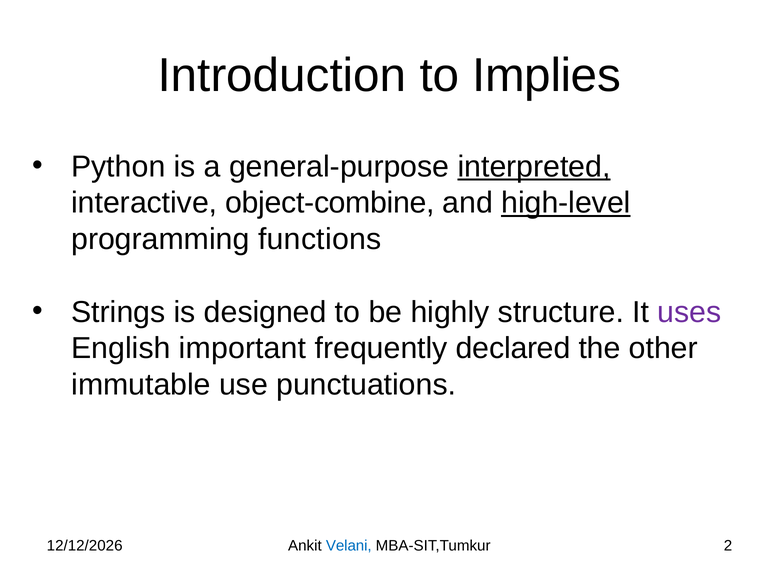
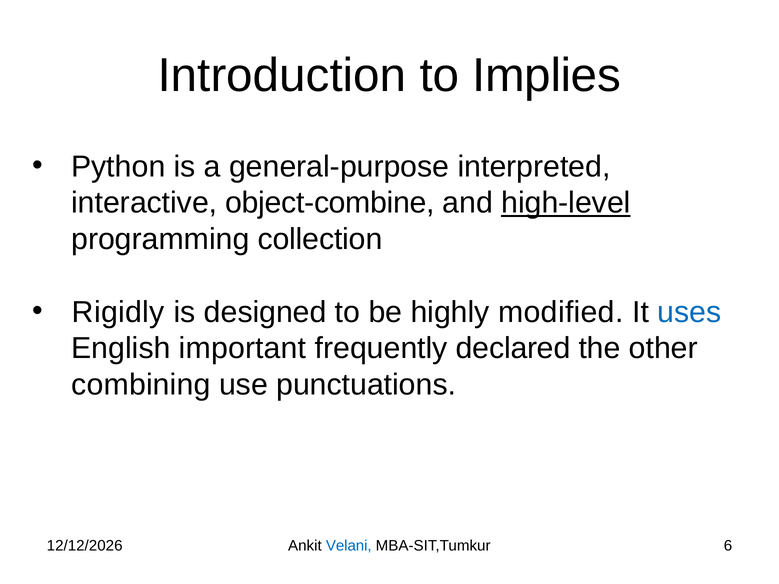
interpreted underline: present -> none (534, 167)
functions: functions -> collection (320, 239)
Strings: Strings -> Rigidly (118, 312)
structure: structure -> modified (561, 312)
uses colour: purple -> blue (689, 312)
immutable: immutable -> combining (141, 385)
2: 2 -> 6 (728, 546)
